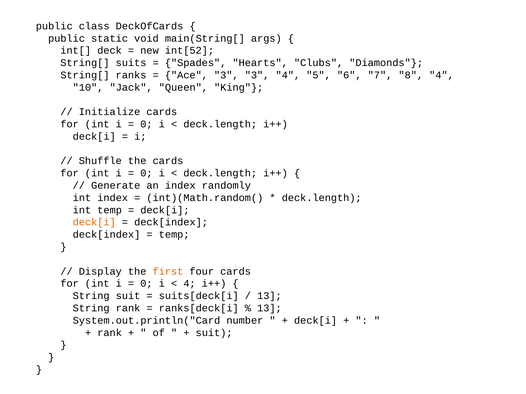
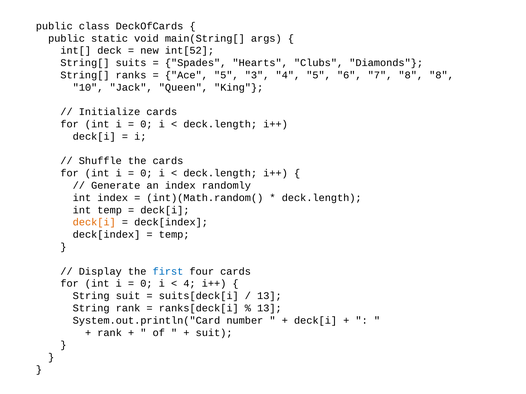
Ace 3: 3 -> 5 (226, 75)
8 4: 4 -> 8 (442, 75)
first colour: orange -> blue (168, 272)
